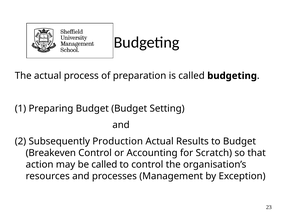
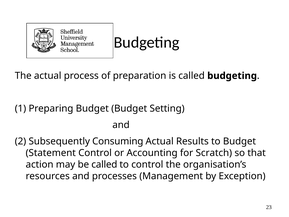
Production: Production -> Consuming (118, 141)
Breakeven: Breakeven -> Statement (51, 153)
